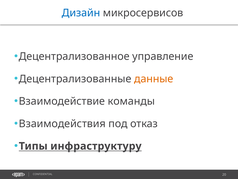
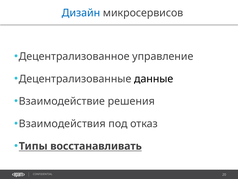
данные colour: orange -> black (154, 79)
команды: команды -> решения (131, 101)
инфраструктуру: инфраструктуру -> восстанавливать (96, 146)
